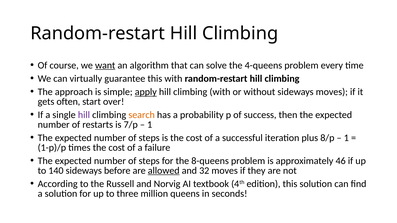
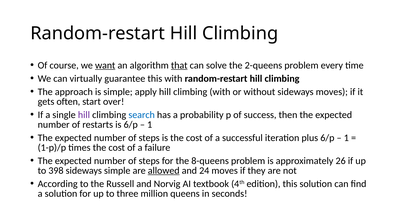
that underline: none -> present (179, 65)
4-queens: 4-queens -> 2-queens (263, 65)
apply underline: present -> none (146, 92)
search colour: orange -> blue (142, 115)
is 7/p: 7/p -> 6/p (131, 125)
plus 8/p: 8/p -> 6/p (327, 138)
46: 46 -> 26 (341, 161)
140: 140 -> 398 (56, 171)
sideways before: before -> simple (117, 171)
32: 32 -> 24 (204, 171)
